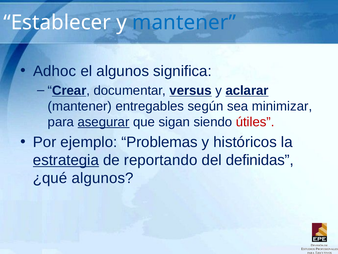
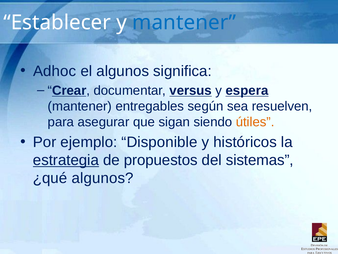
aclarar: aclarar -> espera (247, 90)
minimizar: minimizar -> resuelven (282, 106)
asegurar underline: present -> none (104, 122)
útiles colour: red -> orange (255, 122)
Problemas: Problemas -> Disponible (159, 142)
reportando: reportando -> propuestos (161, 160)
definidas: definidas -> sistemas (260, 160)
